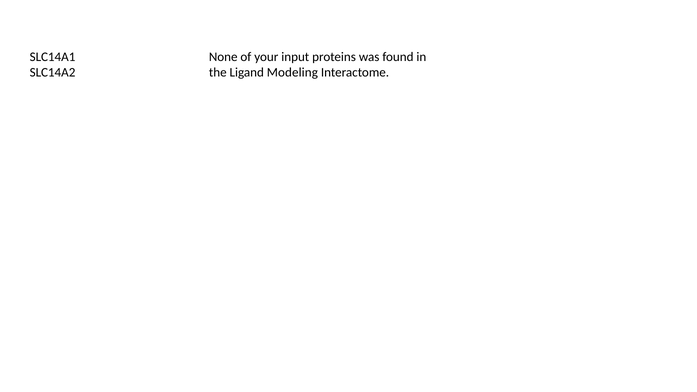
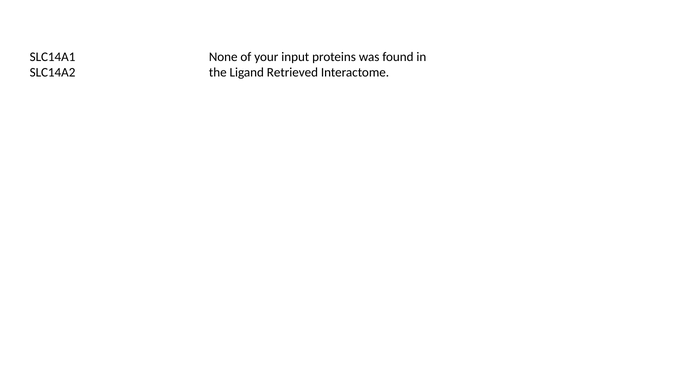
Modeling: Modeling -> Retrieved (292, 73)
